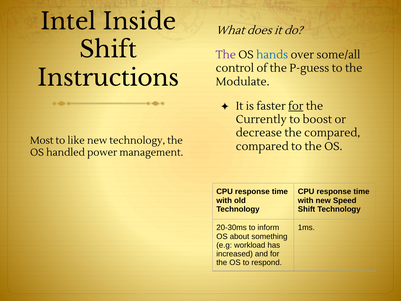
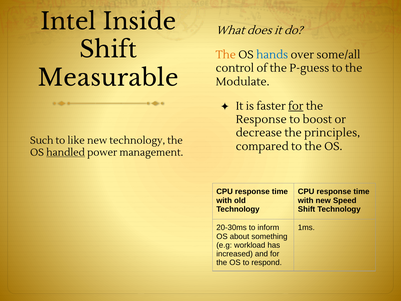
The colour: purple -> orange (226, 55)
Instructions: Instructions -> Measurable (108, 78)
Currently: Currently -> Response (261, 119)
the compared: compared -> principles (332, 133)
Most: Most -> Such (42, 140)
handled underline: none -> present (66, 152)
